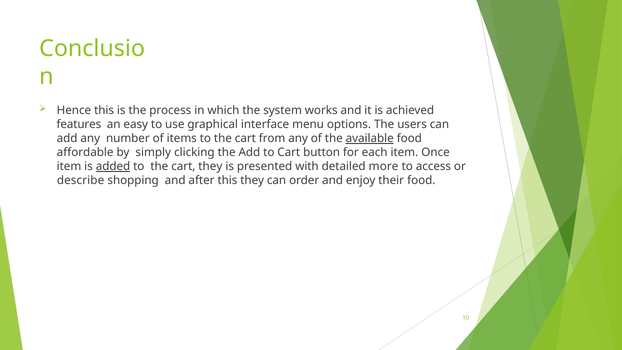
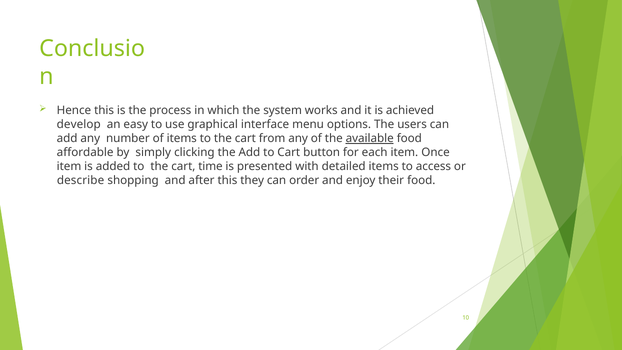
features: features -> develop (79, 124)
added underline: present -> none (113, 166)
cart they: they -> time (210, 166)
detailed more: more -> items (384, 166)
